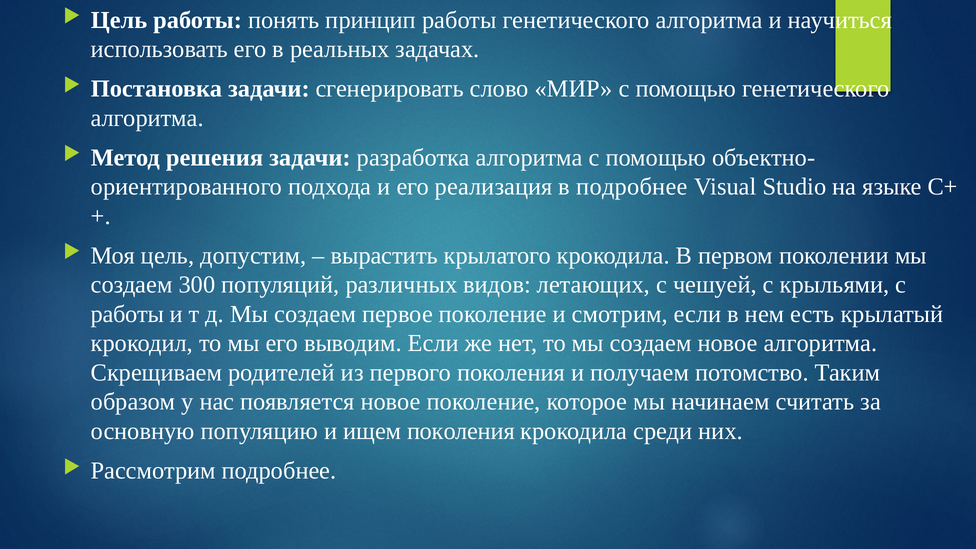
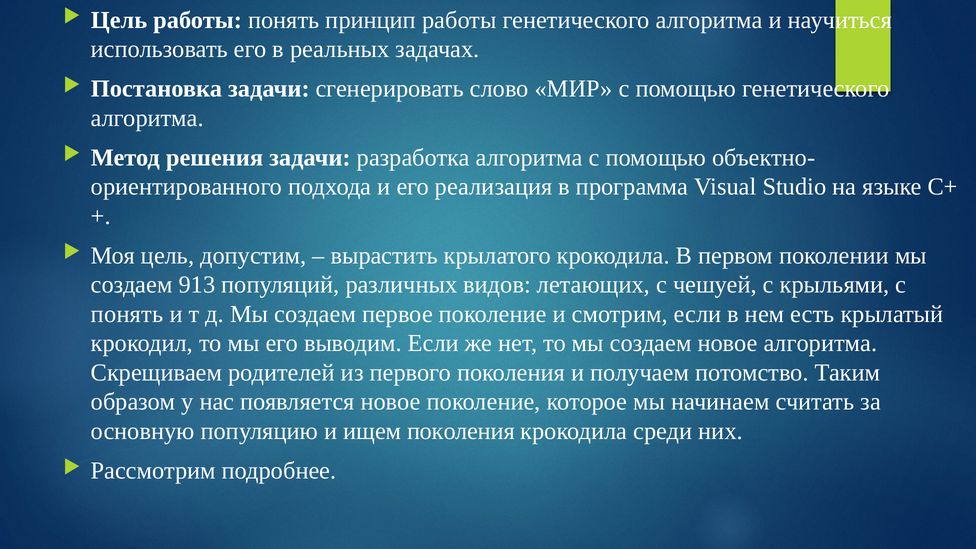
в подробнее: подробнее -> программа (632, 187)
300: 300 -> 913 (197, 285)
работы: работы -> понять (127, 314)
